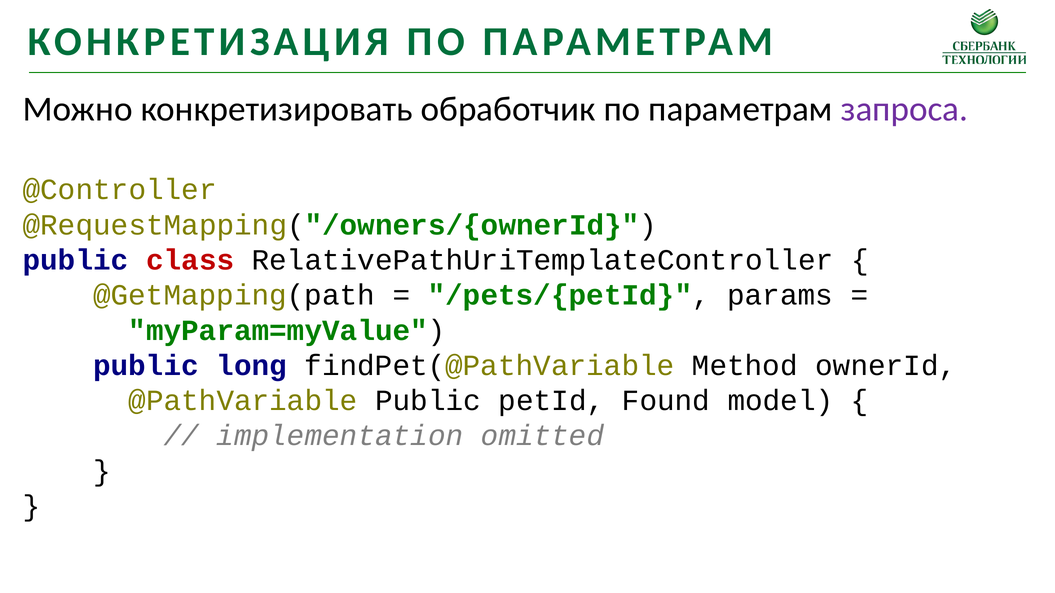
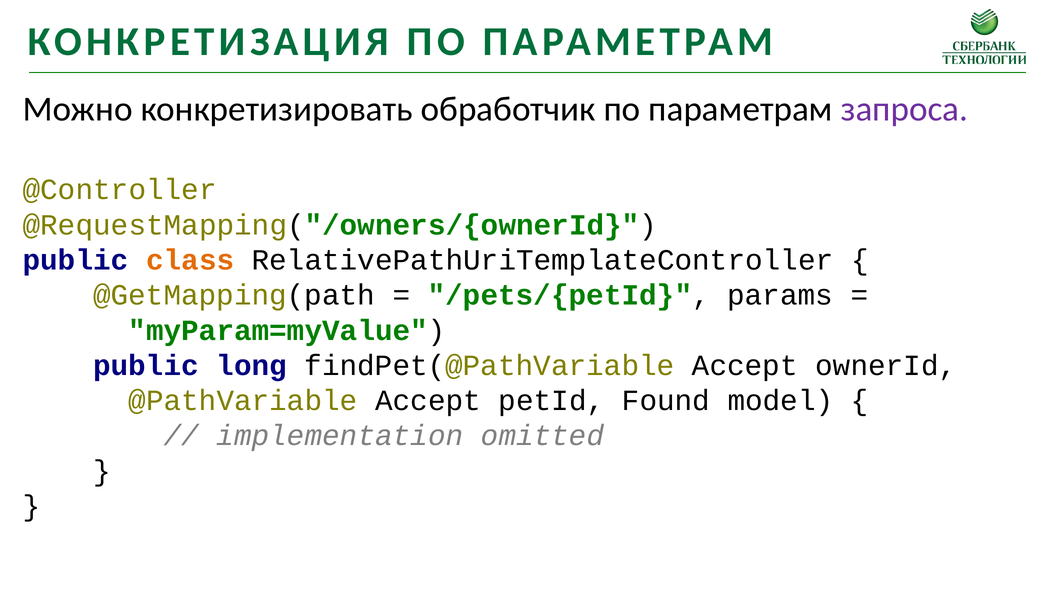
class colour: red -> orange (190, 260)
findPet(@PathVariable Method: Method -> Accept (745, 366)
@PathVariable Public: Public -> Accept (428, 401)
